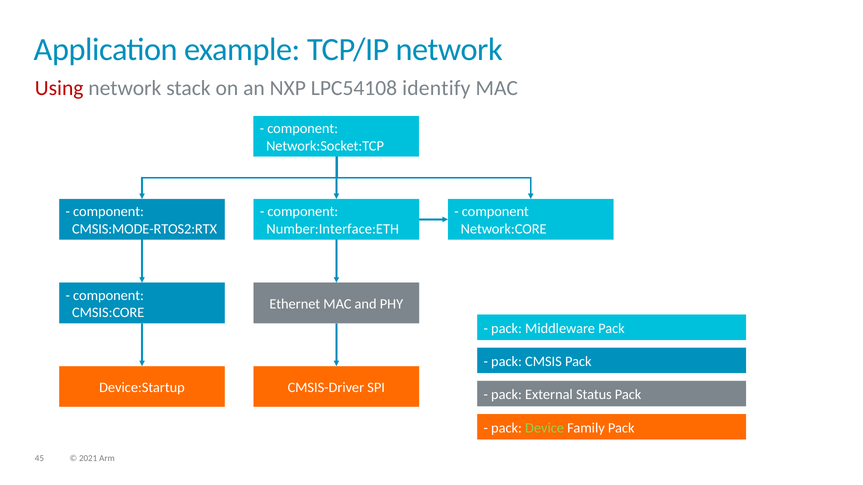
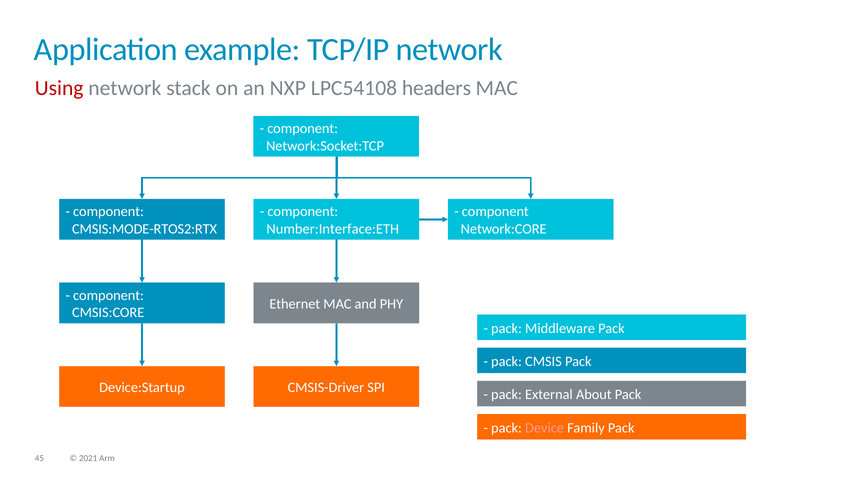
identify: identify -> headers (437, 88)
Status: Status -> About (594, 395)
Device colour: light green -> pink (545, 428)
